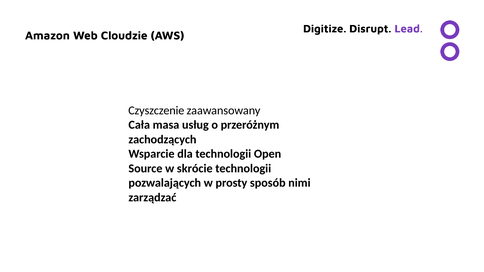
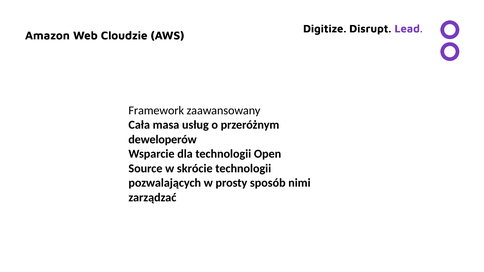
Czyszczenie: Czyszczenie -> Framework (156, 110)
zachodzących: zachodzących -> deweloperów (162, 140)
